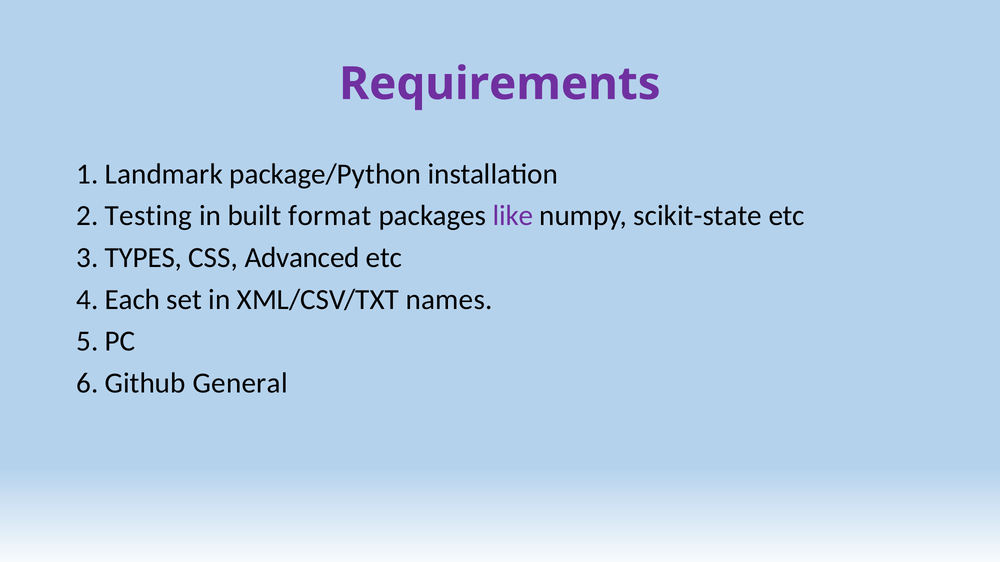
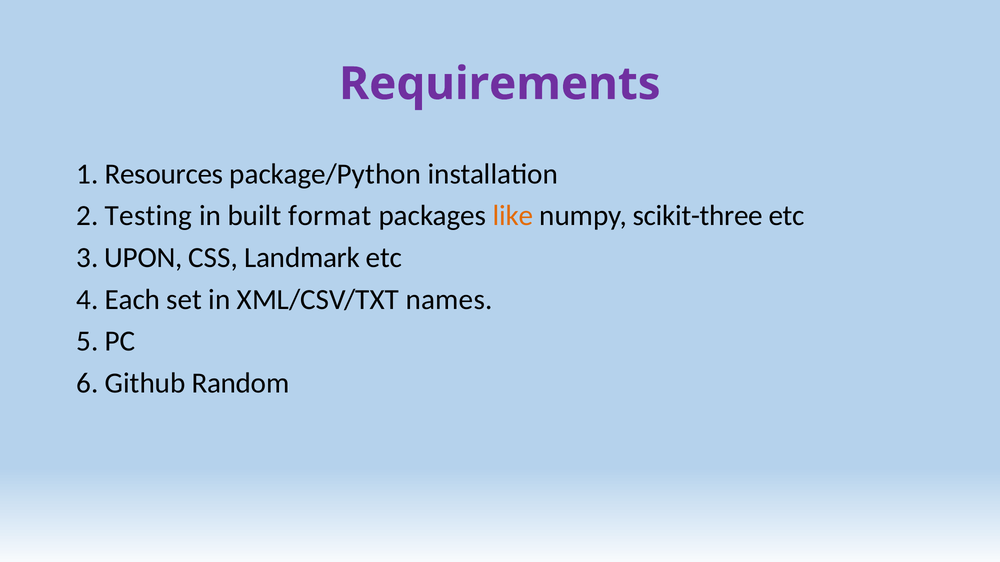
Landmark: Landmark -> Resources (164, 174)
like colour: purple -> orange (513, 216)
scikit-state: scikit-state -> scikit-three (698, 216)
TYPES: TYPES -> UPON (143, 258)
Advanced: Advanced -> Landmark (302, 258)
General: General -> Random (240, 383)
